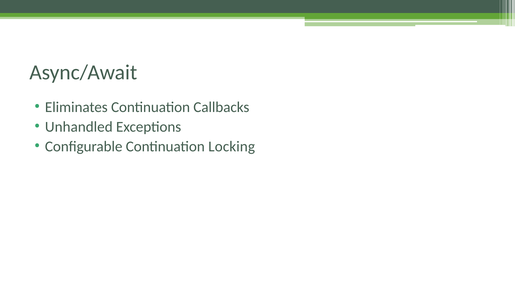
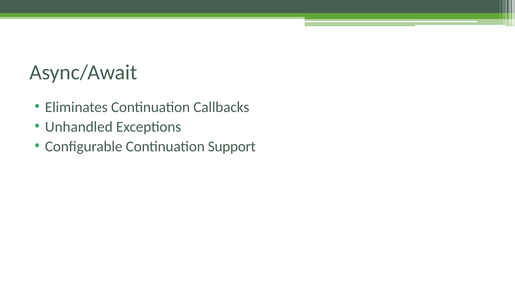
Locking: Locking -> Support (232, 146)
